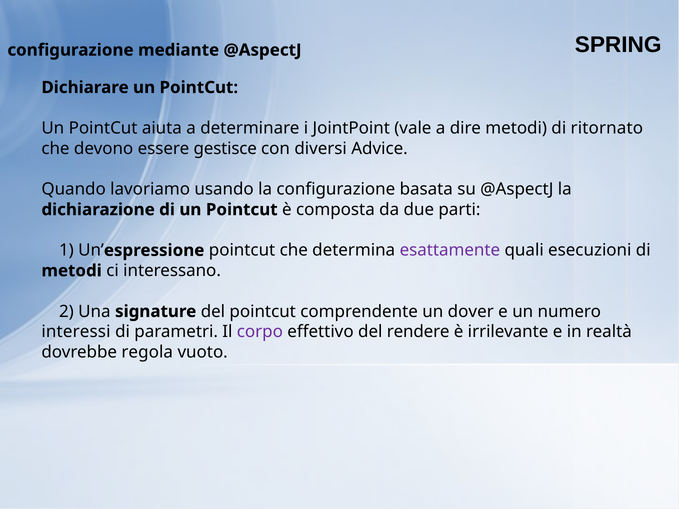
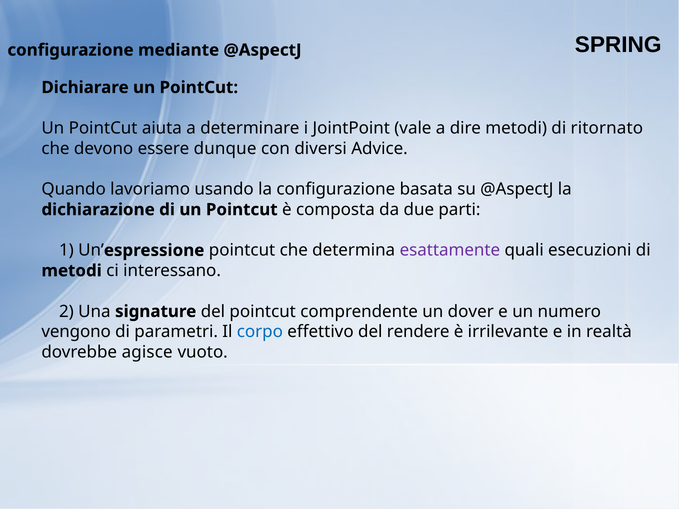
gestisce: gestisce -> dunque (225, 149)
interessi: interessi -> vengono (76, 332)
corpo colour: purple -> blue (260, 332)
regola: regola -> agisce (147, 352)
